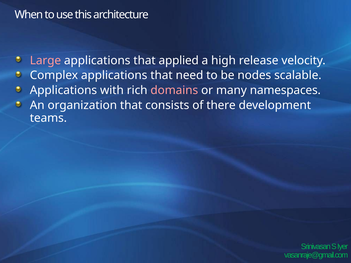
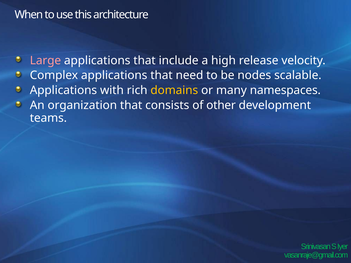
applied: applied -> include (179, 60)
domains colour: pink -> yellow (174, 90)
there: there -> other (221, 105)
